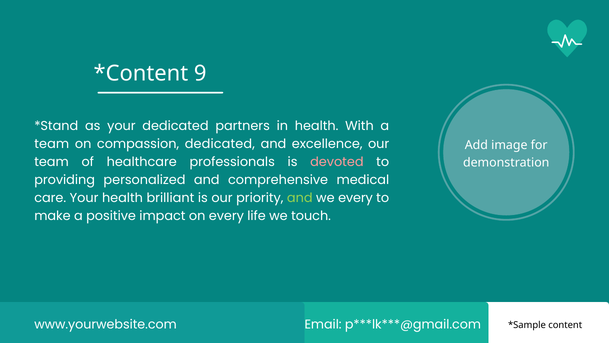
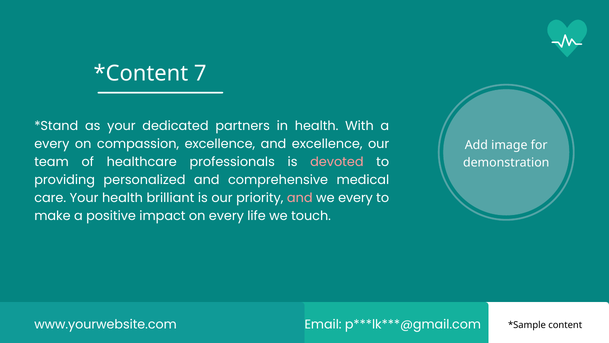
9: 9 -> 7 (200, 73)
team: team -> every (52, 144)
compassion dedicated: dedicated -> excellence (220, 144)
and colour: light green -> pink (300, 198)
